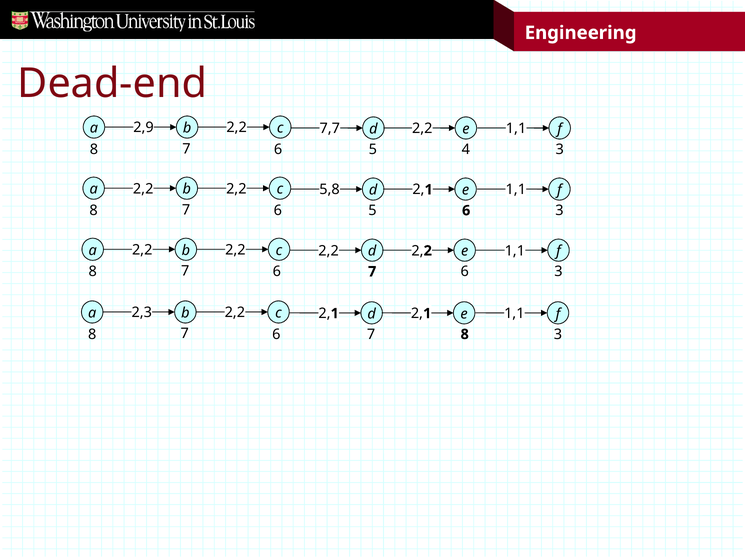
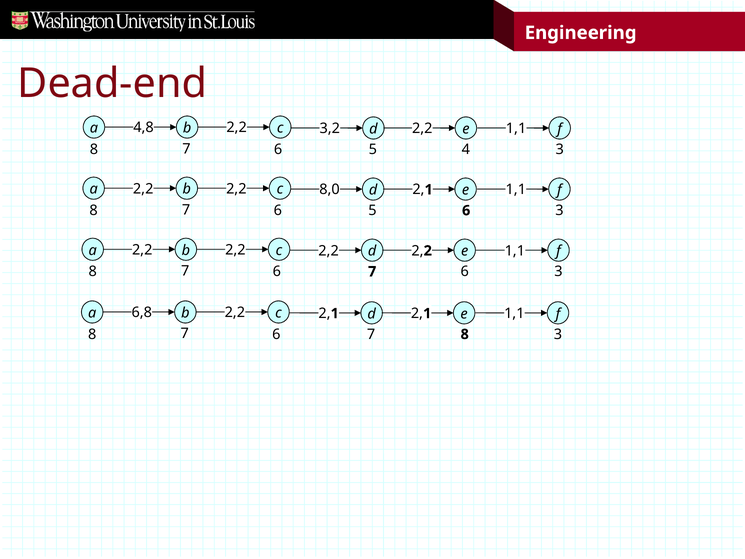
2,9: 2,9 -> 4,8 (144, 128)
7,7: 7,7 -> 3,2 (330, 129)
5,8: 5,8 -> 8,0 (330, 190)
2,3: 2,3 -> 6,8 (142, 312)
